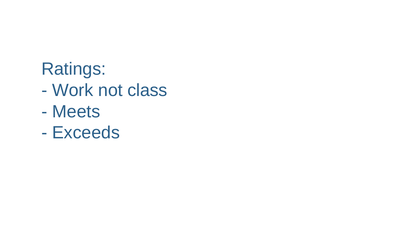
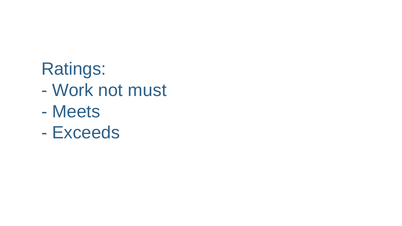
class: class -> must (147, 90)
